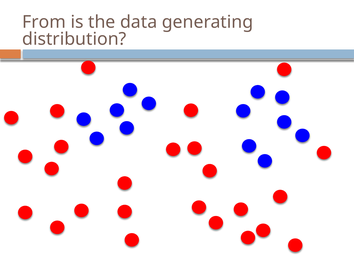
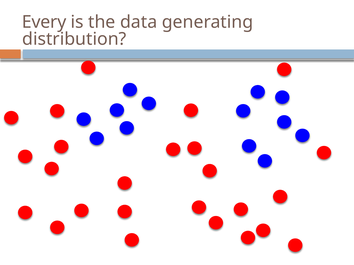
From: From -> Every (44, 22)
